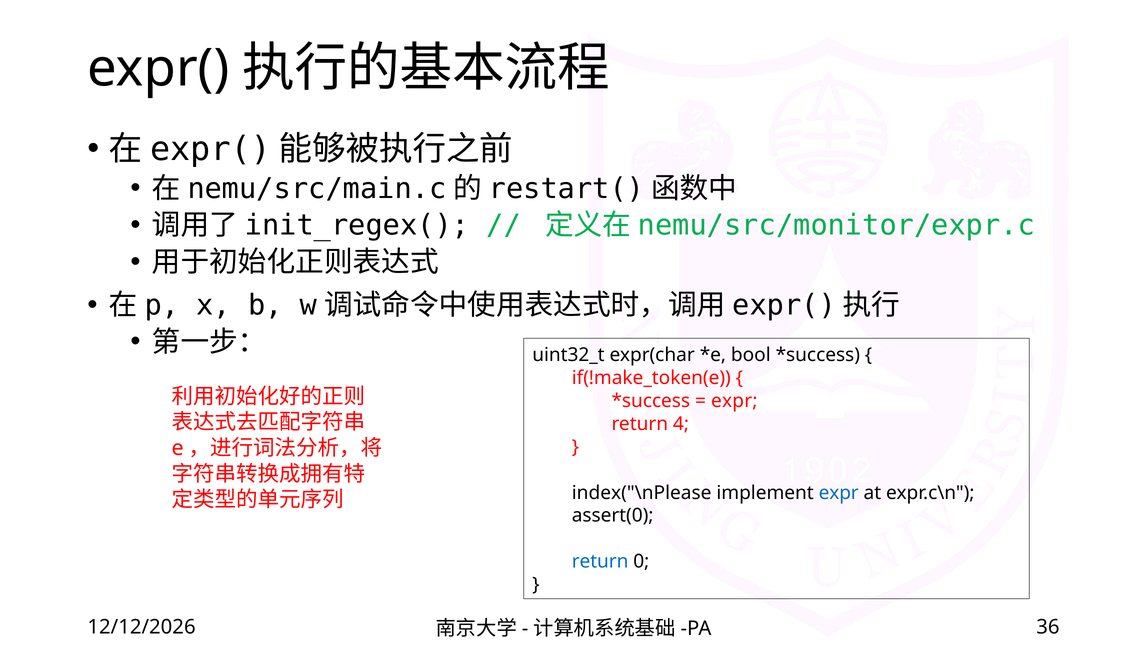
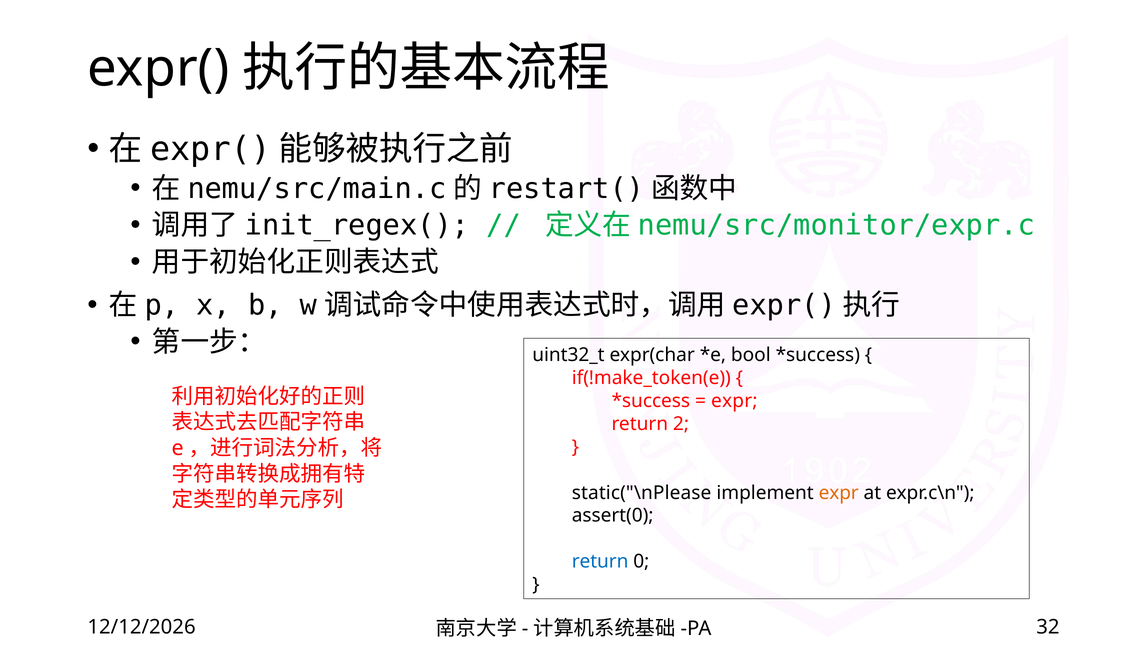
4: 4 -> 2 (681, 424)
index("\nPlease: index("\nPlease -> static("\nPlease (642, 493)
expr colour: blue -> orange (839, 493)
36: 36 -> 32 (1048, 627)
